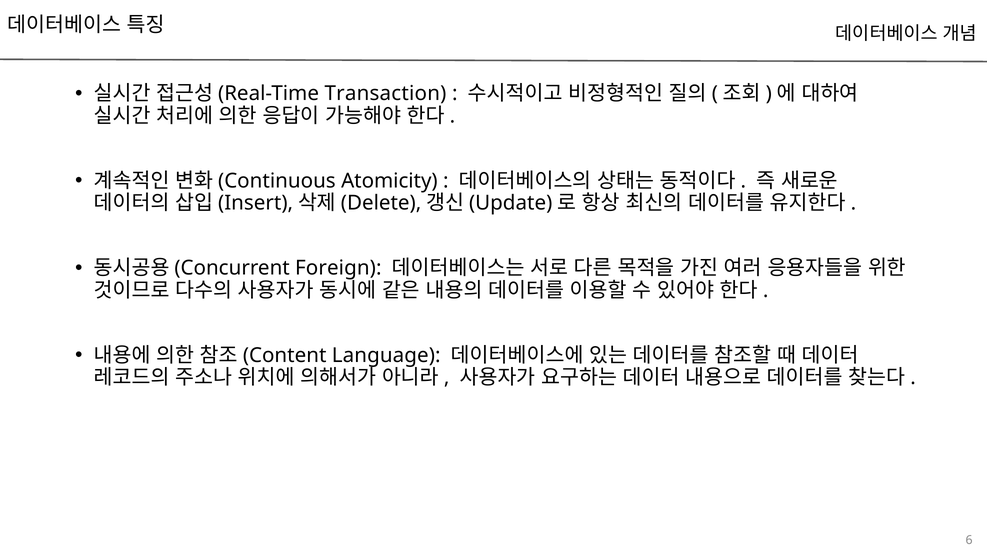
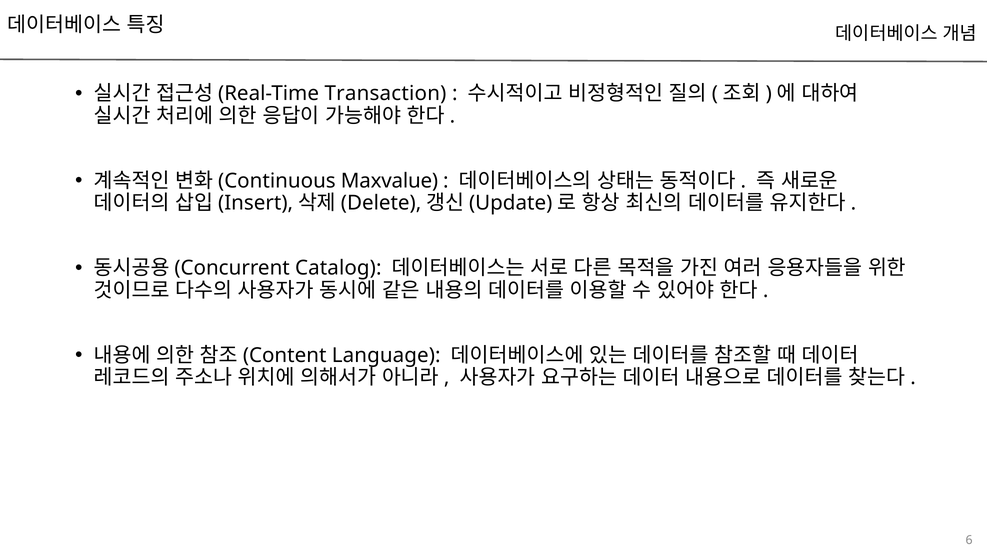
Atomicity: Atomicity -> Maxvalue (389, 181)
Foreign: Foreign -> Catalog (338, 268)
